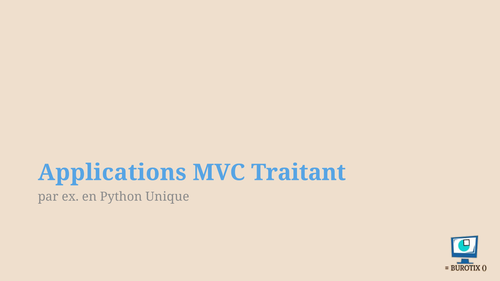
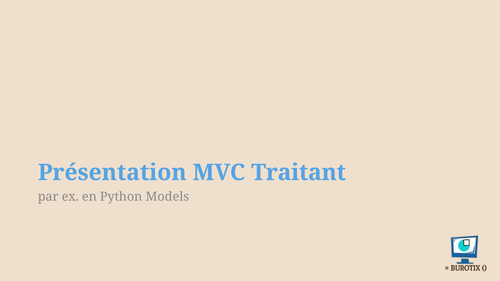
Applications: Applications -> Présentation (112, 173)
Unique: Unique -> Models (167, 197)
